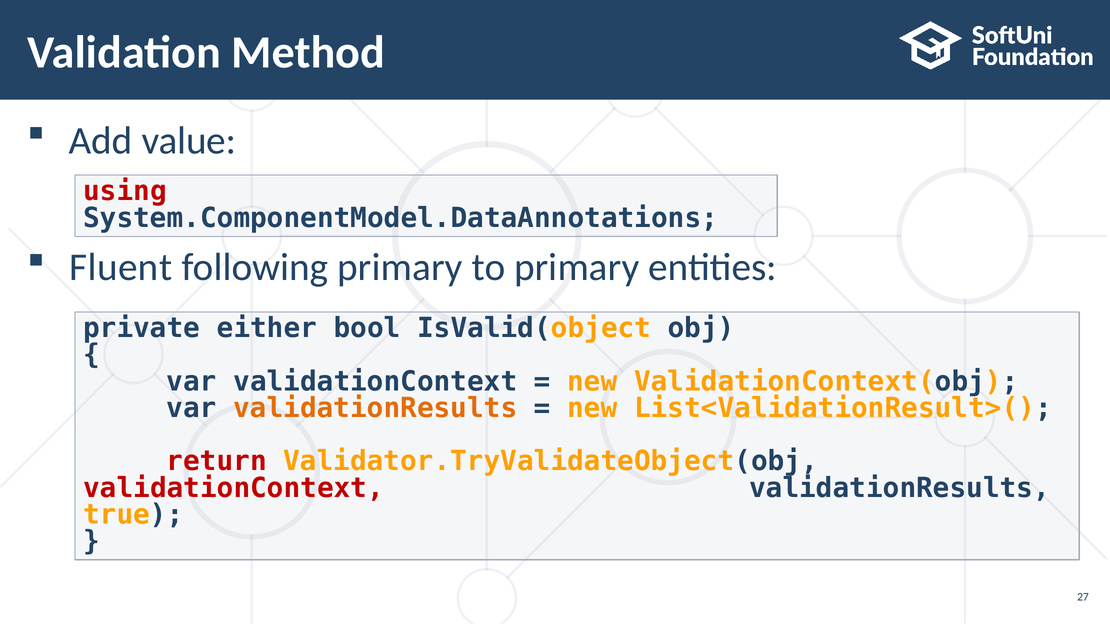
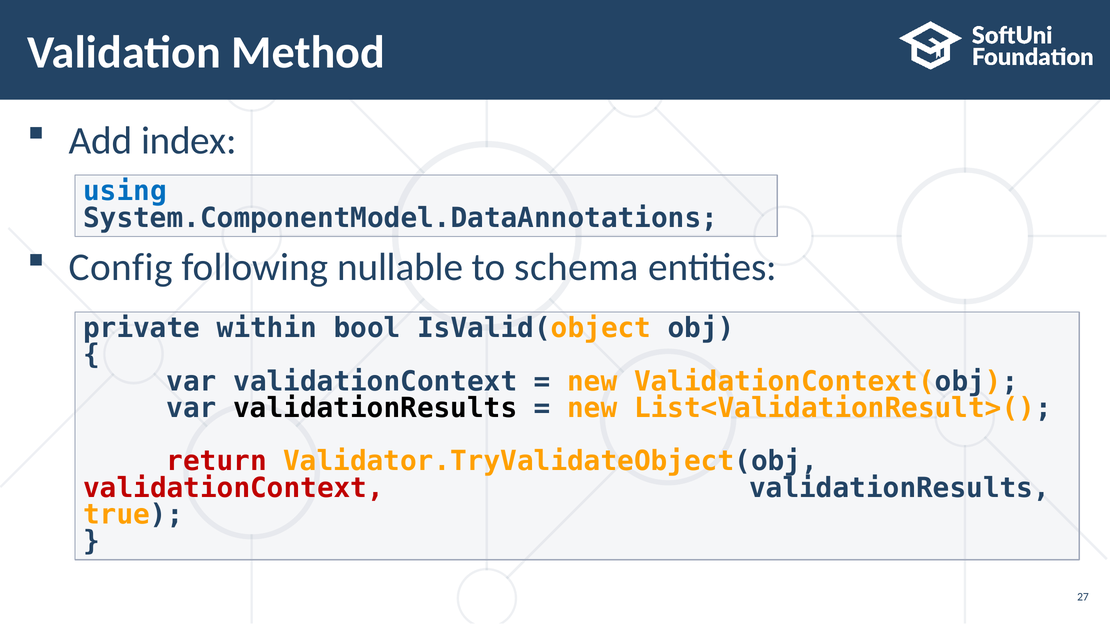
value: value -> index (189, 141)
using colour: red -> blue (125, 191)
Fluent: Fluent -> Config (121, 268)
following primary: primary -> nullable (400, 268)
to primary: primary -> schema (577, 268)
either: either -> within (267, 328)
validationResults colour: orange -> black (375, 408)
